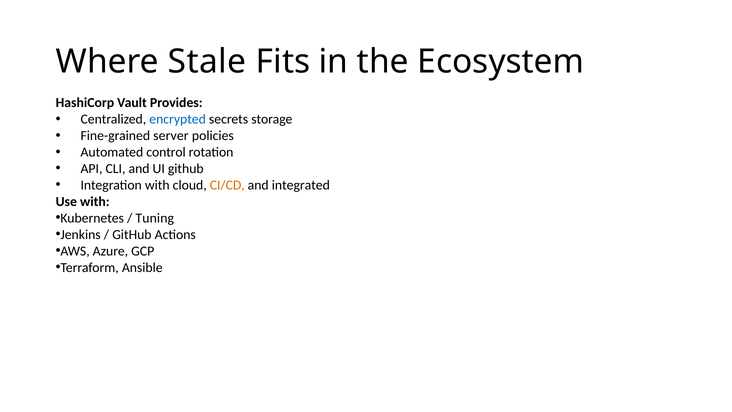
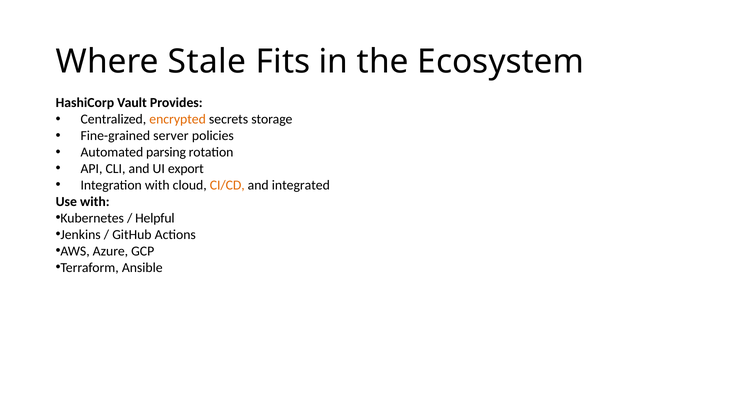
encrypted colour: blue -> orange (178, 119)
control: control -> parsing (166, 152)
UI github: github -> export (186, 169)
Tuning: Tuning -> Helpful (155, 218)
